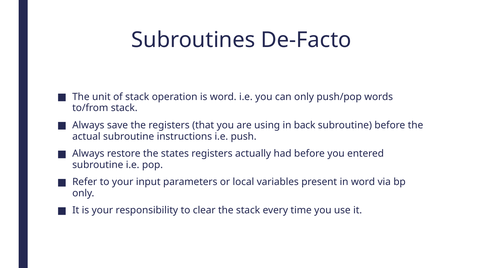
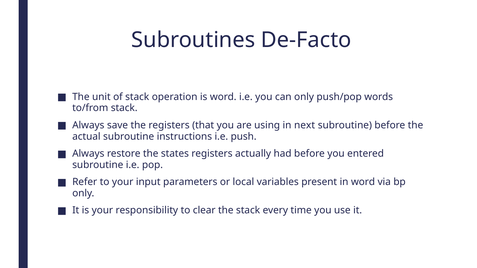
back: back -> next (305, 125)
